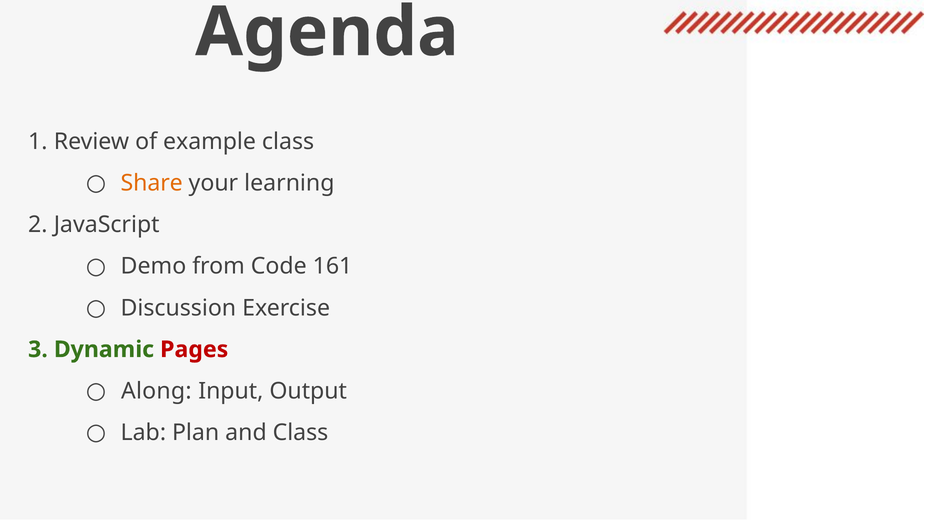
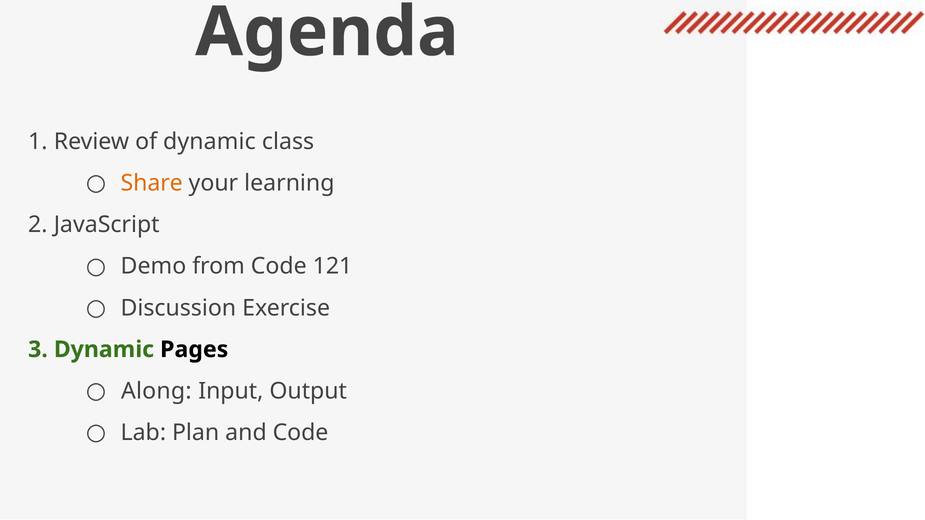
of example: example -> dynamic (209, 142)
161: 161 -> 121 (333, 266)
Pages colour: red -> black (194, 350)
and Class: Class -> Code (301, 433)
